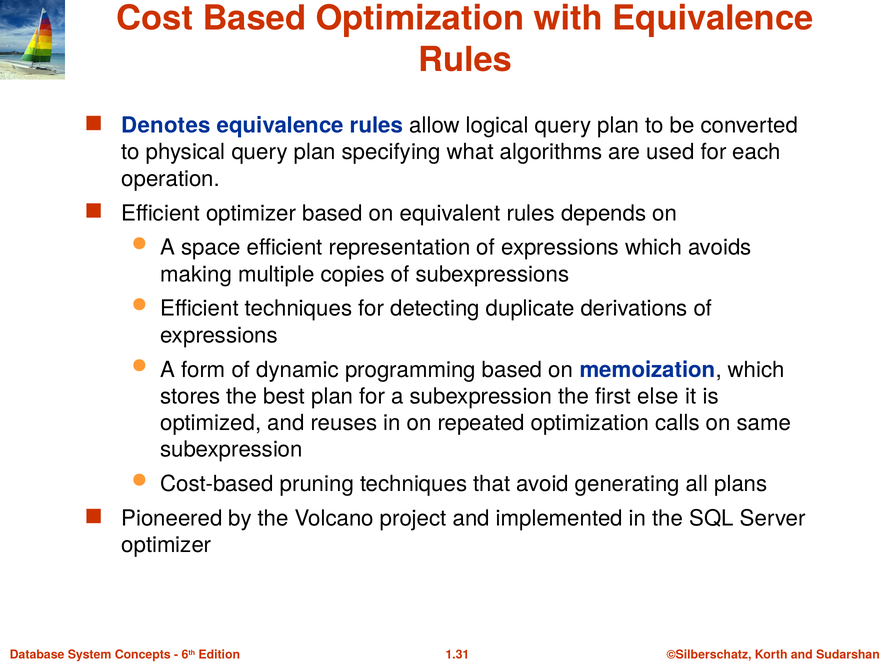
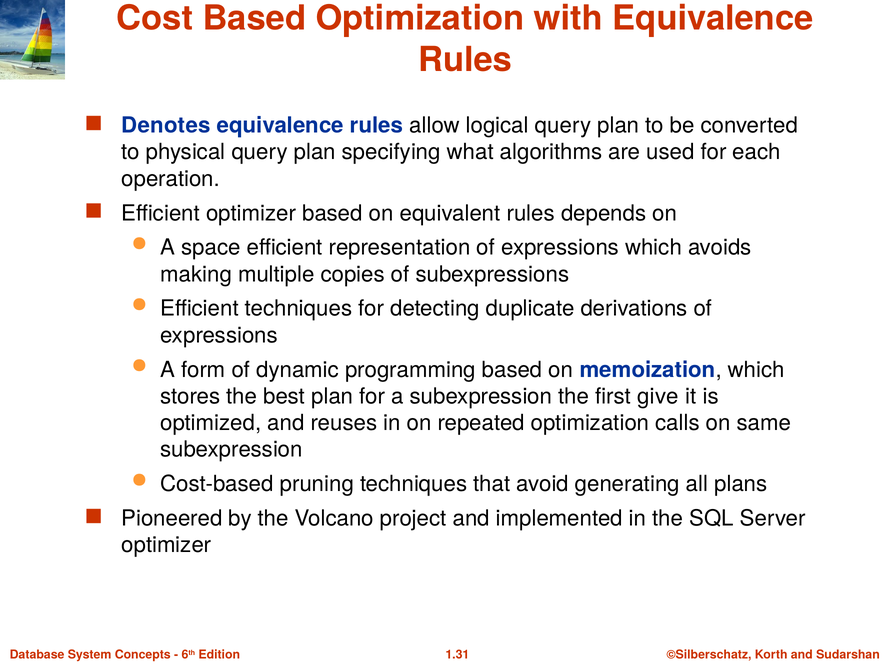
else: else -> give (658, 397)
